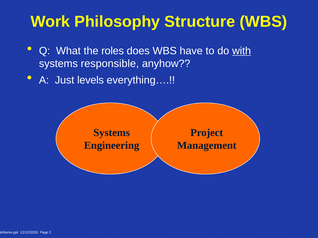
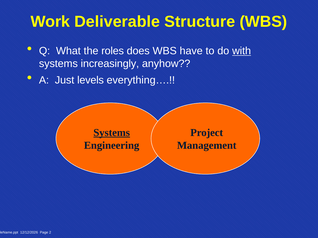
Philosophy: Philosophy -> Deliverable (117, 22)
responsible: responsible -> increasingly (110, 64)
Systems underline: none -> present (112, 133)
